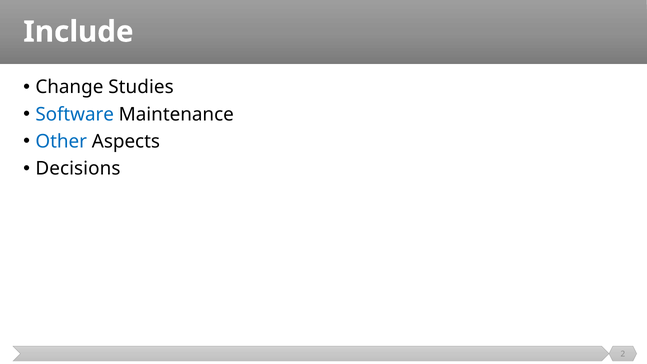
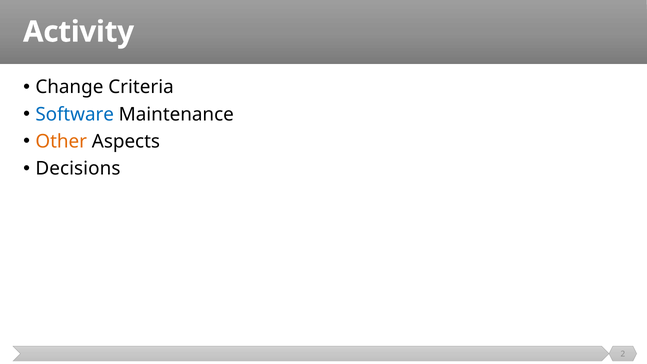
Include: Include -> Activity (79, 32)
Studies: Studies -> Criteria (141, 87)
Other colour: blue -> orange (61, 141)
